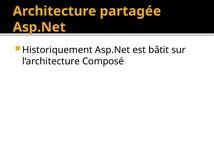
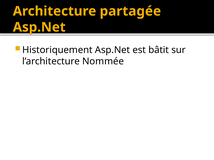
Composé: Composé -> Nommée (103, 61)
